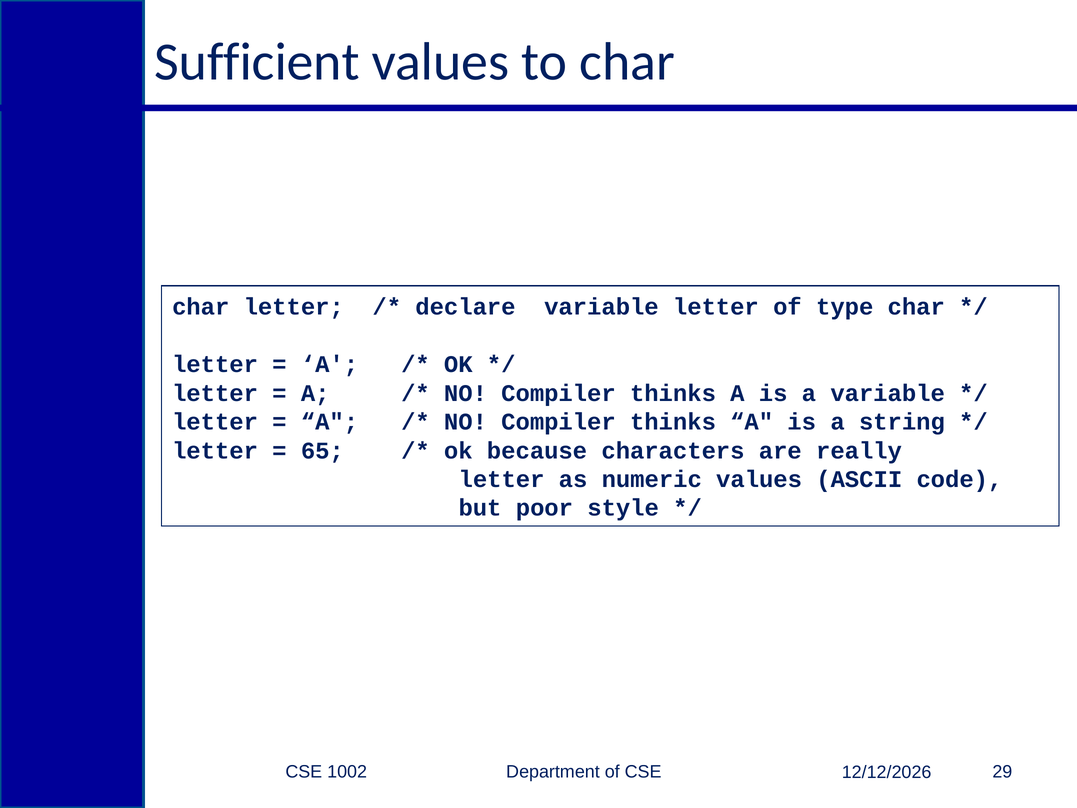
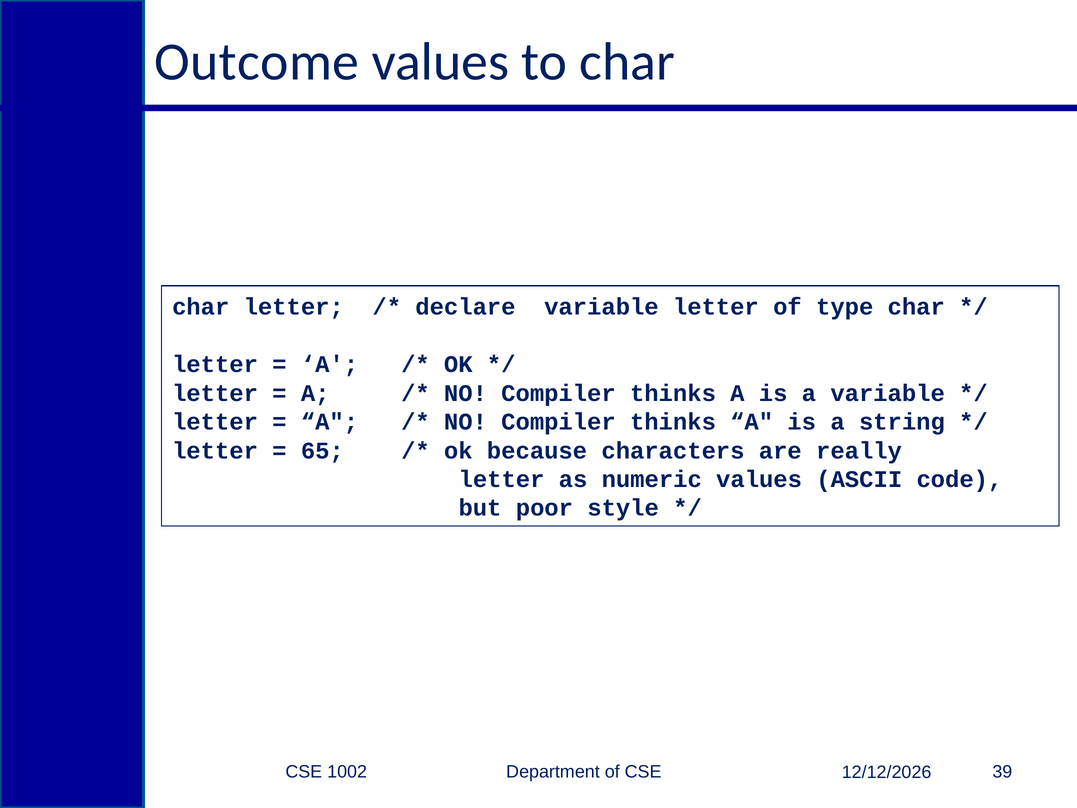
Sufficient: Sufficient -> Outcome (257, 62)
29: 29 -> 39 (1002, 771)
